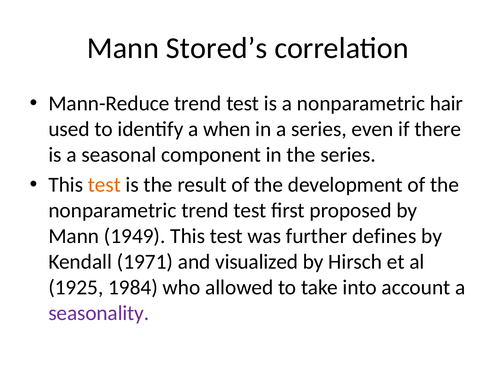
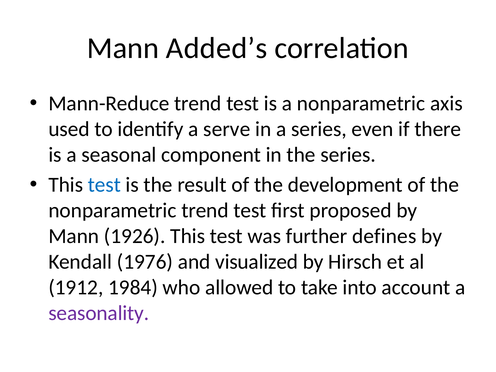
Stored’s: Stored’s -> Added’s (217, 48)
hair: hair -> axis (446, 104)
when: when -> serve (227, 129)
test colour: orange -> blue (104, 185)
1949: 1949 -> 1926 (135, 236)
1971: 1971 -> 1976 (145, 262)
1925: 1925 -> 1912 (76, 287)
